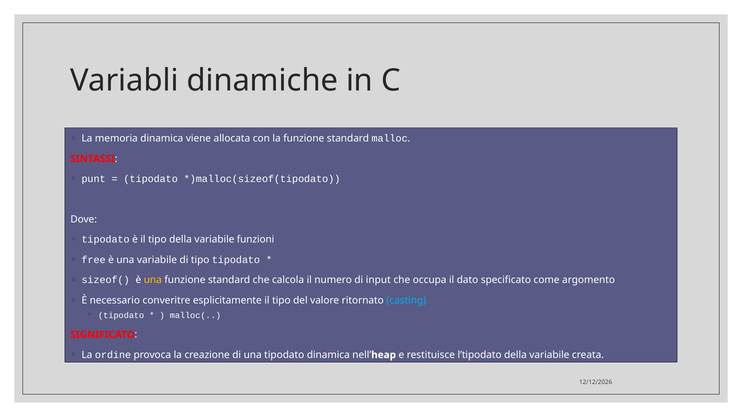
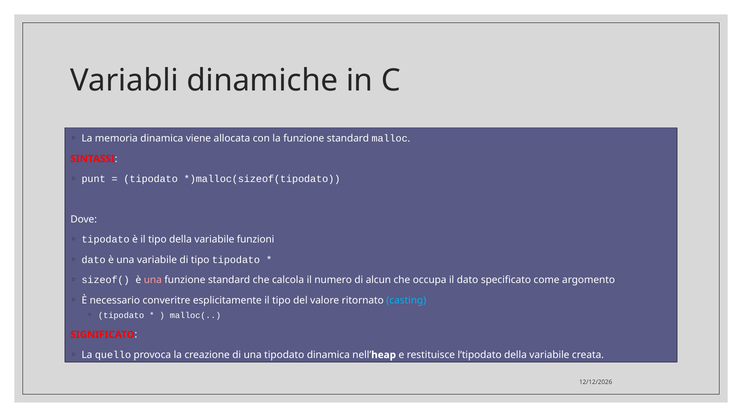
free: free -> dato (94, 260)
una colour: yellow -> pink (153, 280)
input: input -> alcun (378, 280)
ordine: ordine -> quello (113, 355)
